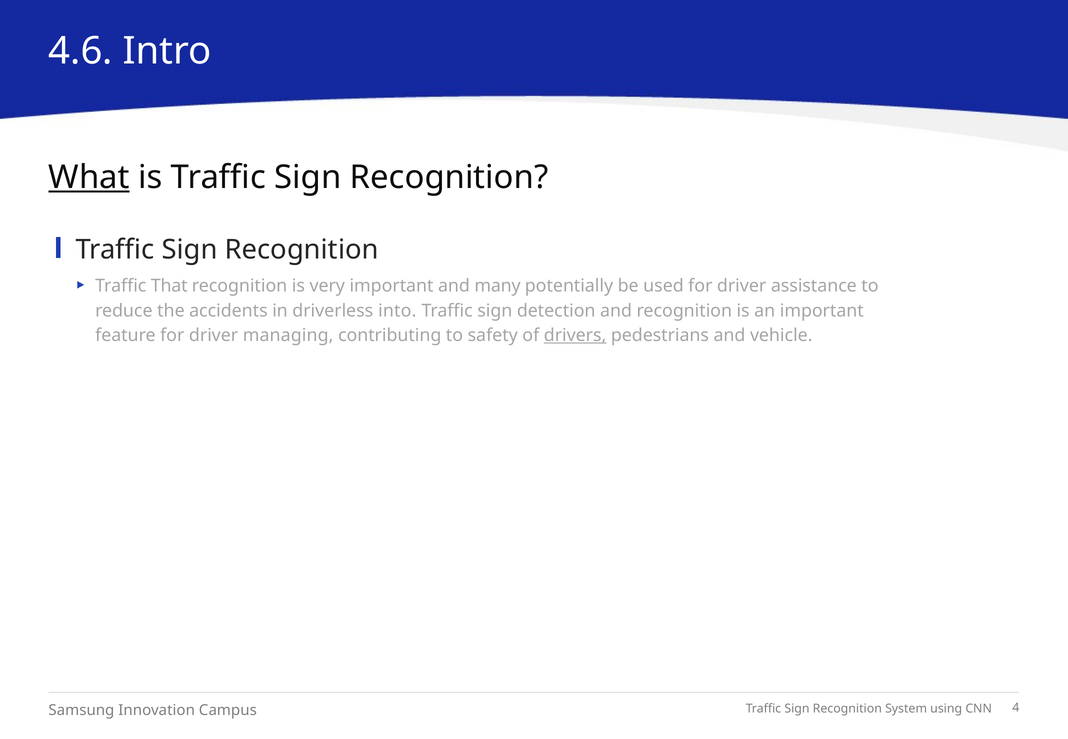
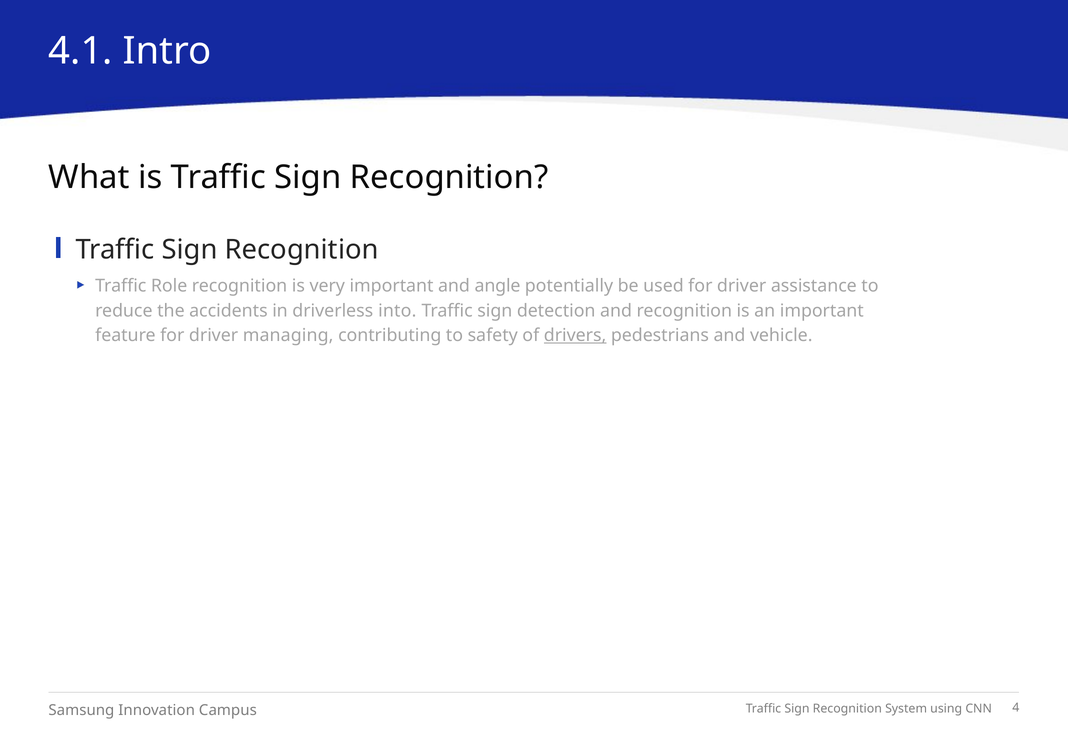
4.6: 4.6 -> 4.1 (81, 51)
What underline: present -> none (89, 177)
That: That -> Role (169, 286)
many: many -> angle (498, 286)
